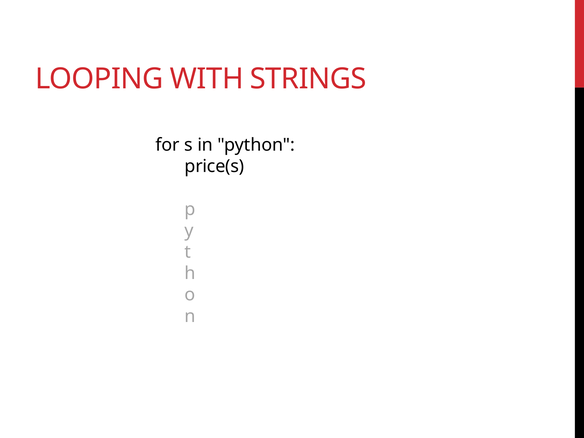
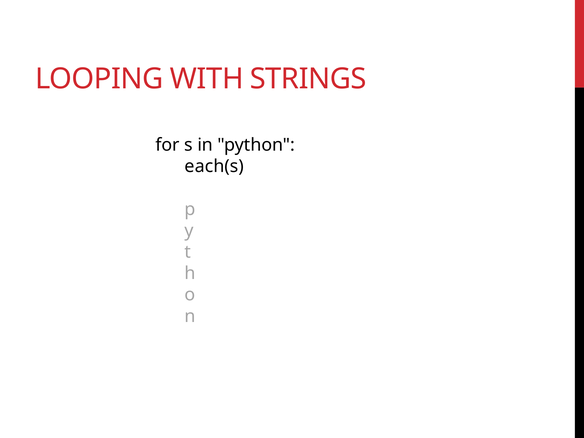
price(s: price(s -> each(s (214, 166)
